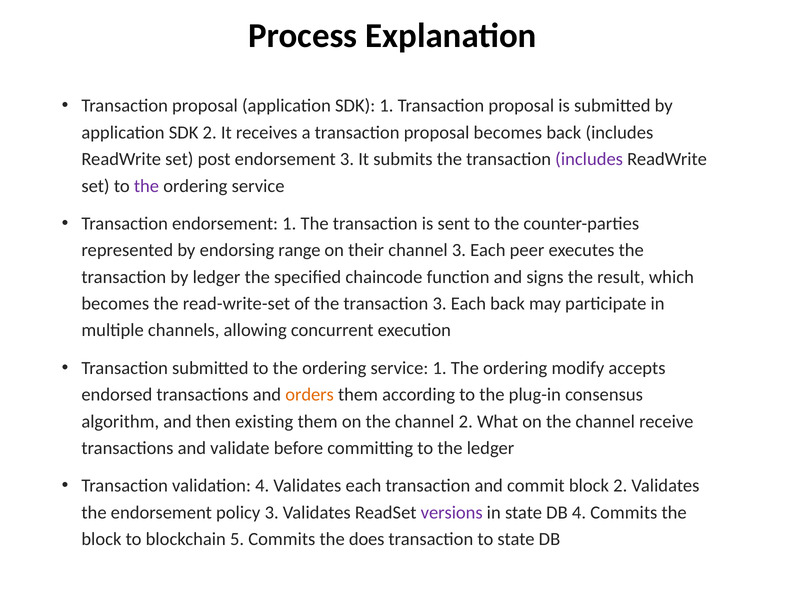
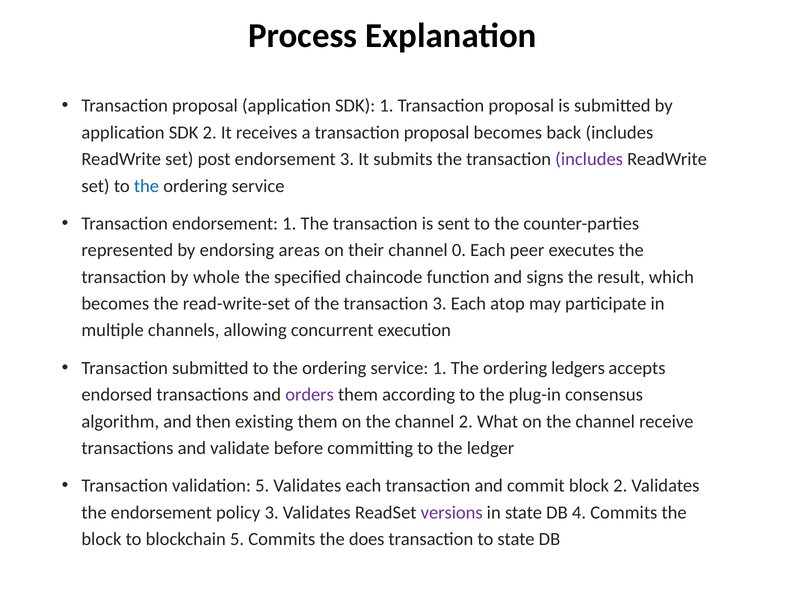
the colour: purple -> blue (146, 186)
range: range -> areas (299, 250)
channel 3: 3 -> 0 (459, 250)
by ledger: ledger -> whole (216, 277)
Each back: back -> atop (507, 304)
modify: modify -> ledgers (578, 368)
orders colour: orange -> purple (310, 395)
validation 4: 4 -> 5 (262, 486)
